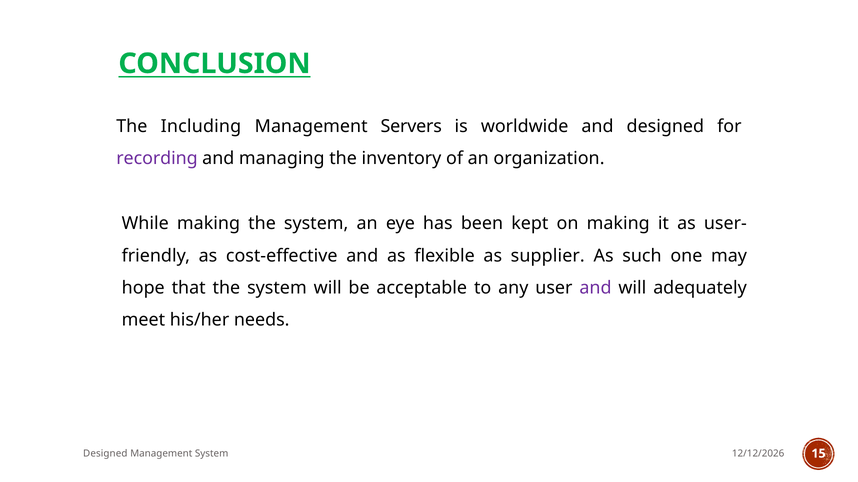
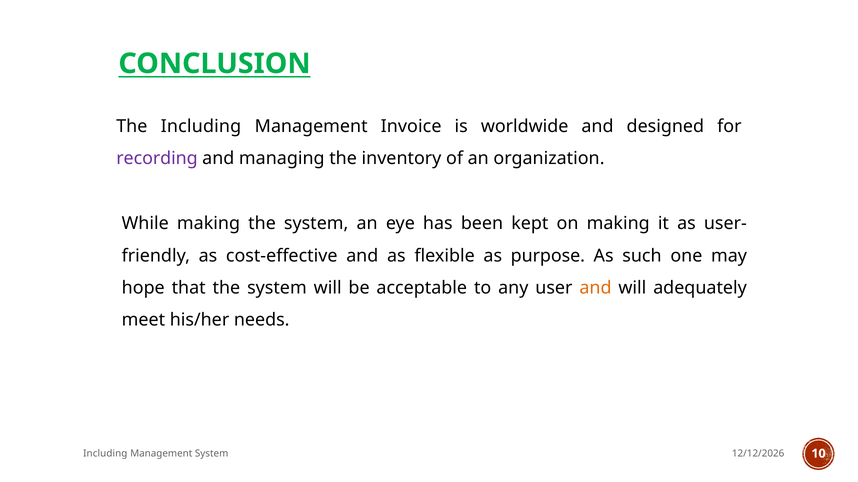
Servers: Servers -> Invoice (411, 126)
supplier: supplier -> purpose (548, 256)
and colour: purple -> orange (595, 288)
Designed: Designed -> Including (105, 454)
15: 15 -> 10 (819, 454)
